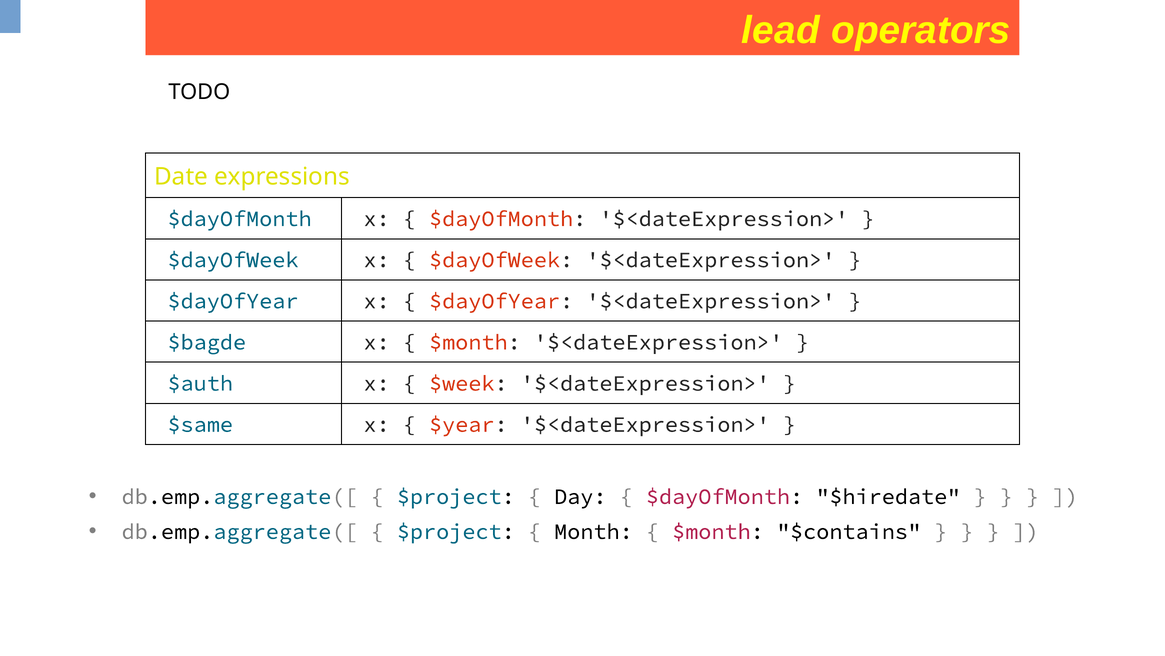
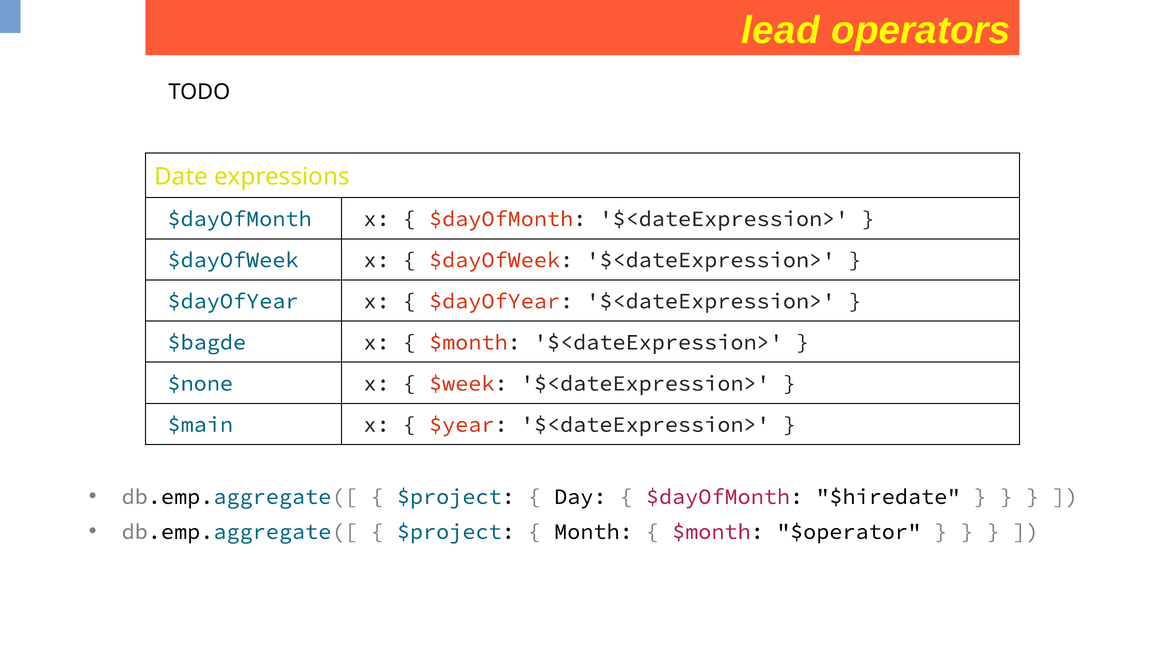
$auth: $auth -> $none (200, 383)
$same: $same -> $main (200, 424)
$contains: $contains -> $operator (849, 531)
